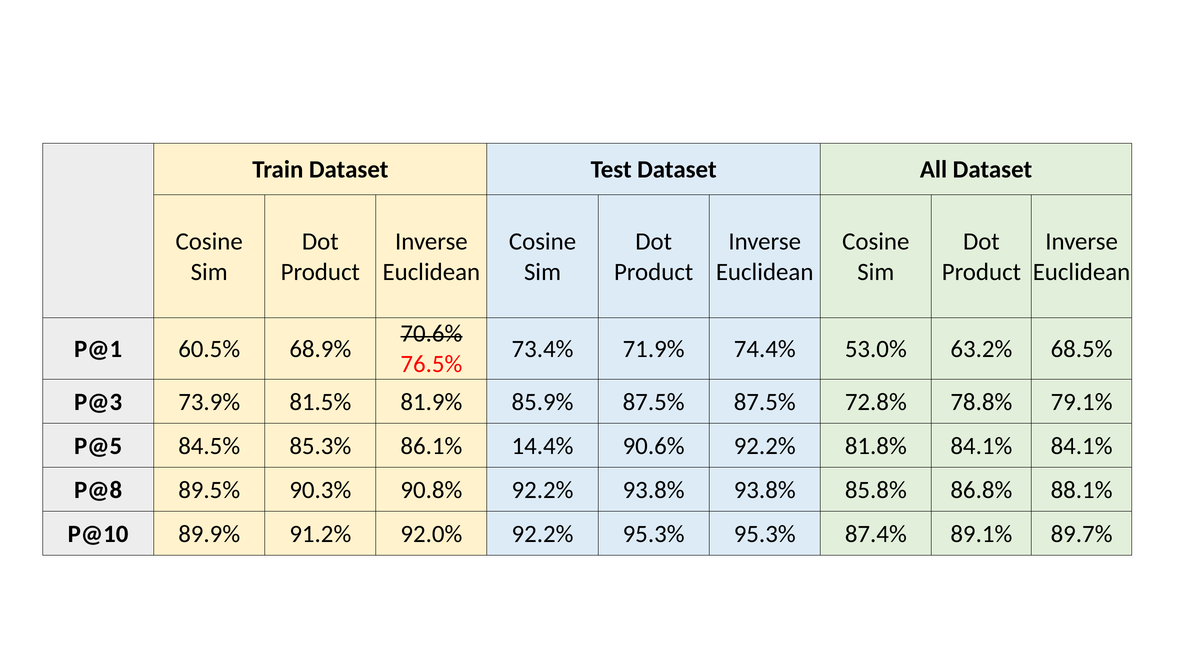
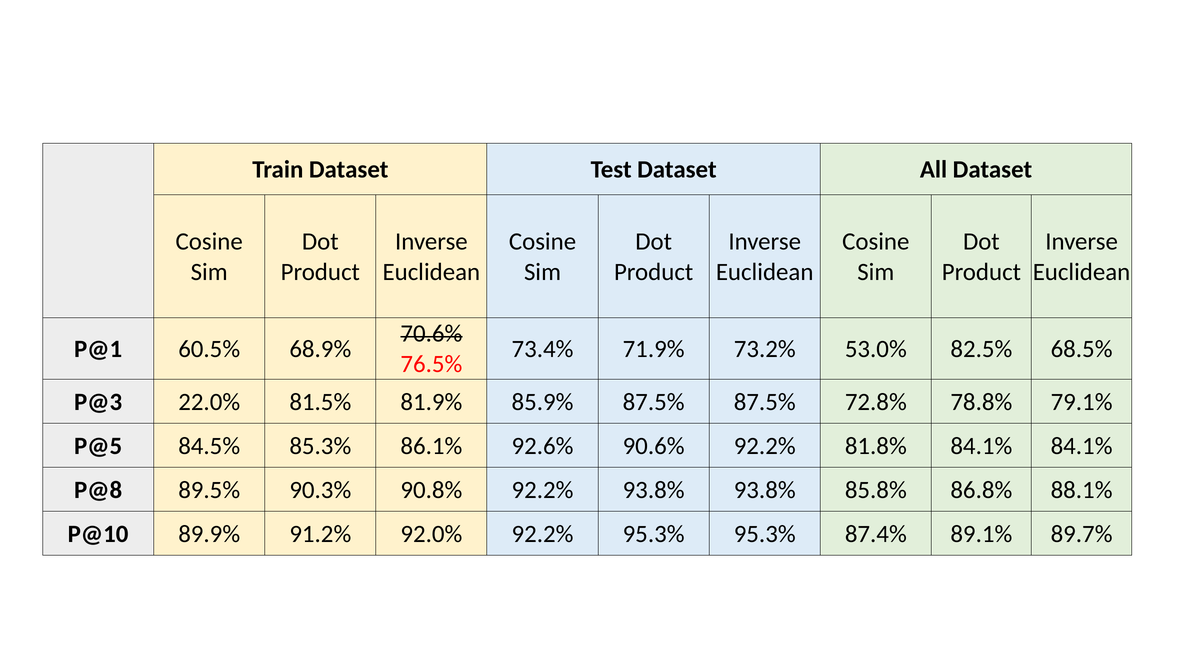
74.4%: 74.4% -> 73.2% (765, 349)
63.2%: 63.2% -> 82.5% (981, 349)
73.9%: 73.9% -> 22.0% (209, 402)
14.4%: 14.4% -> 92.6% (543, 446)
